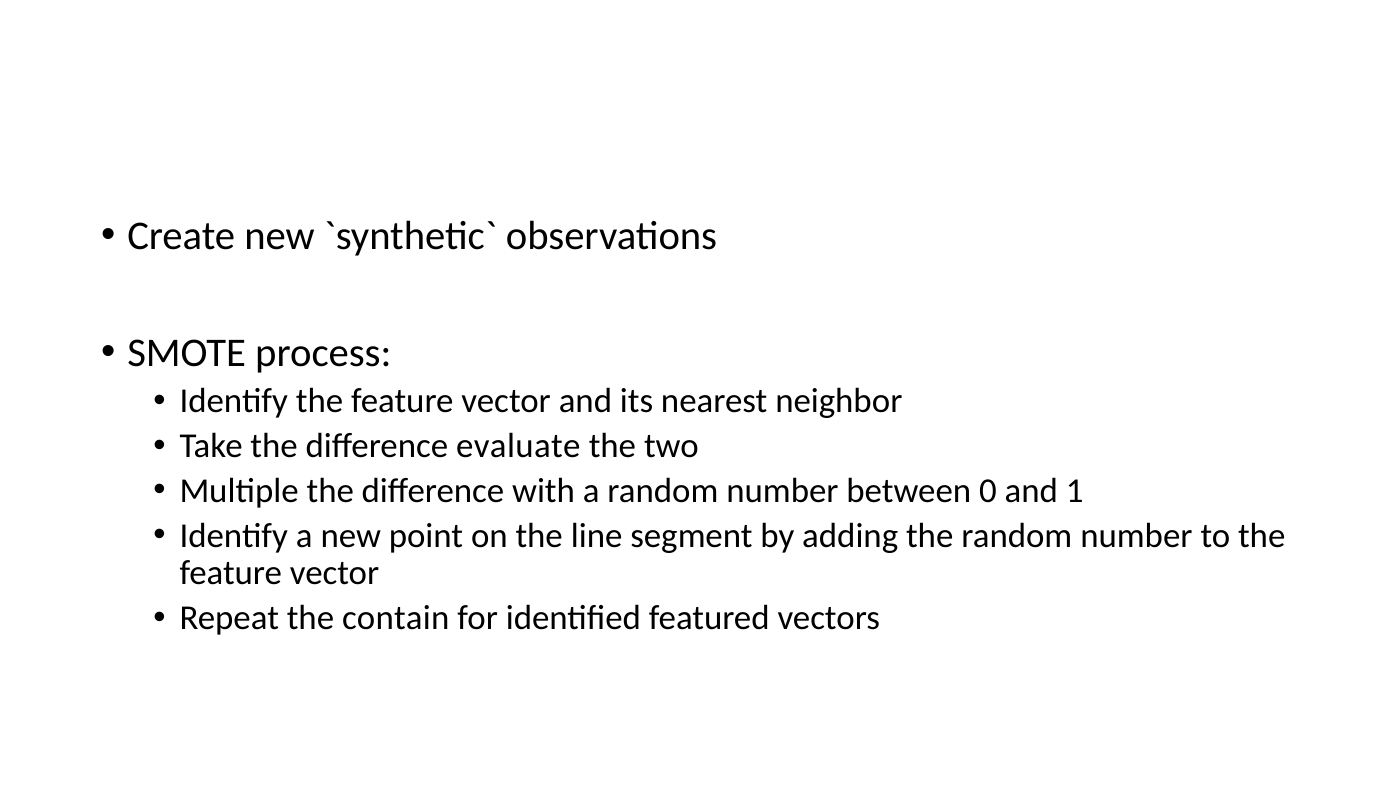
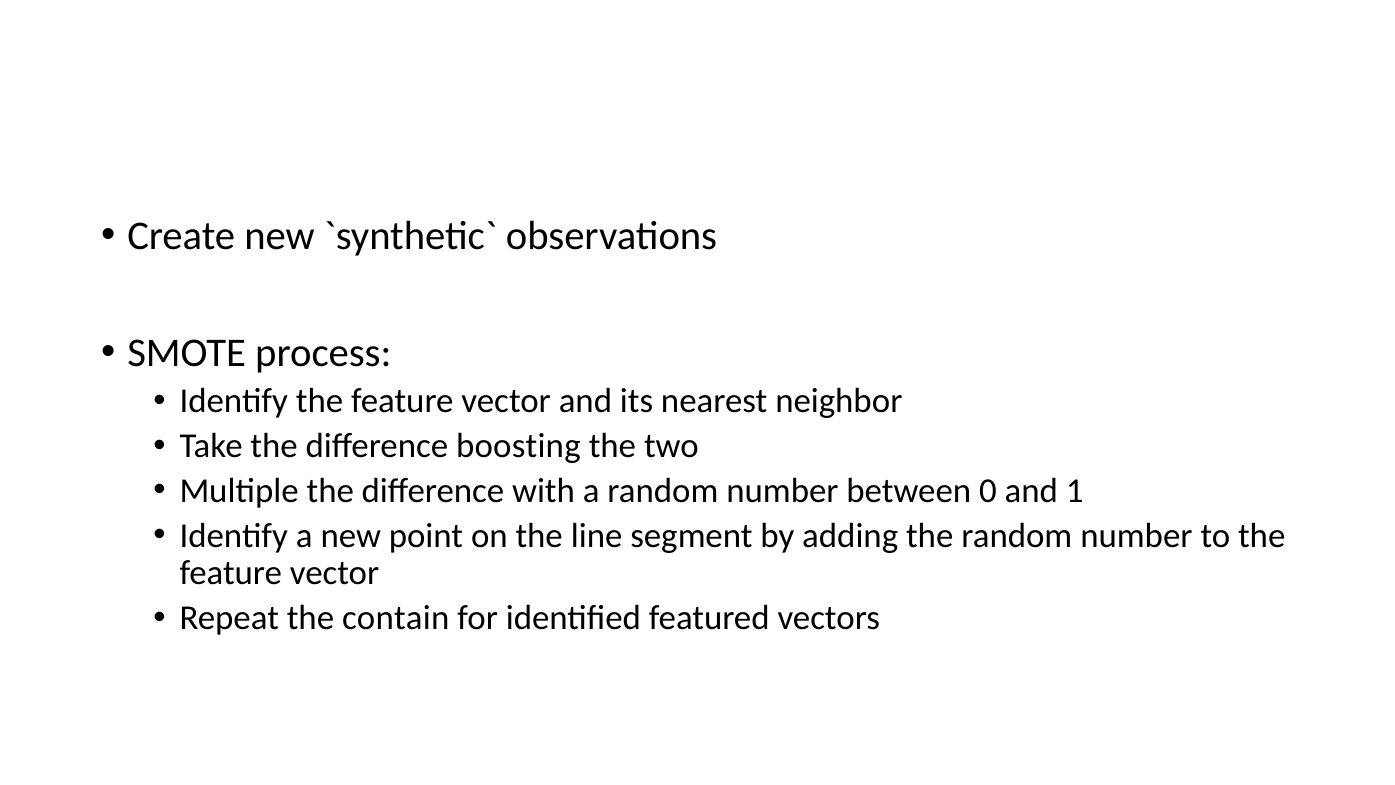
evaluate: evaluate -> boosting (518, 446)
